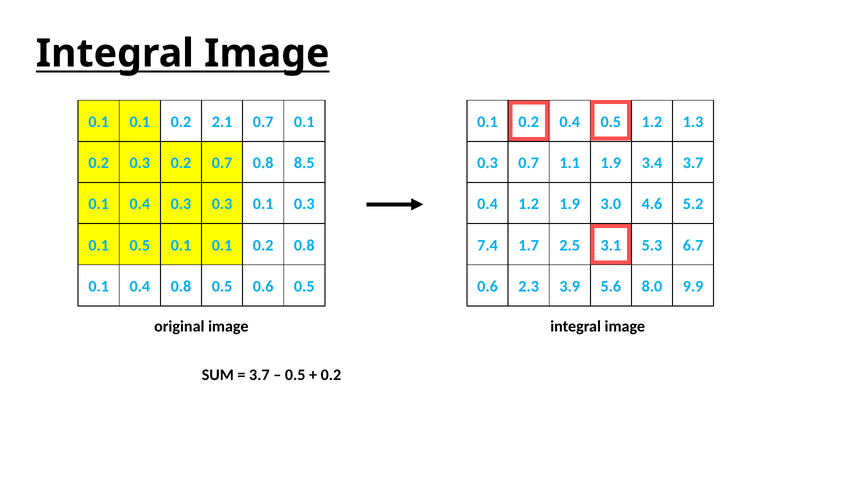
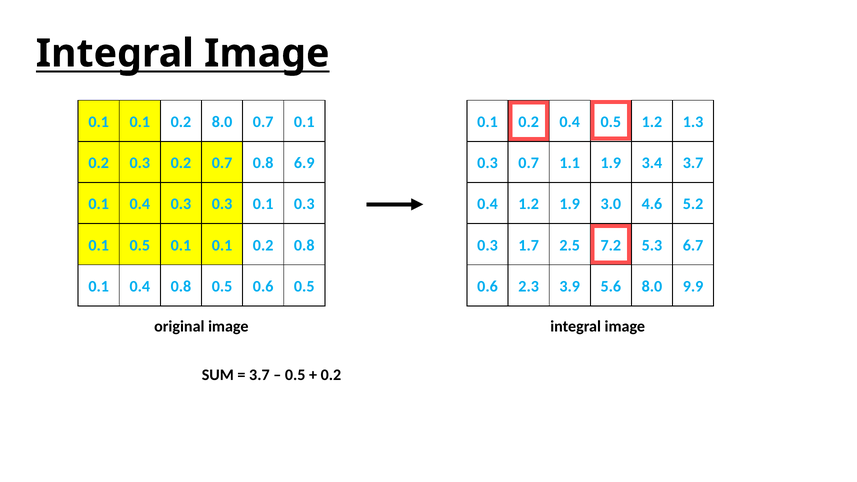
0.2 2.1: 2.1 -> 8.0 (222, 122)
8.5: 8.5 -> 6.9 (304, 163)
7.4: 7.4 -> 0.3 (488, 245)
3.1: 3.1 -> 7.2 (611, 245)
